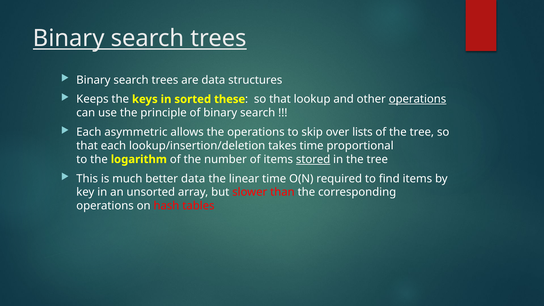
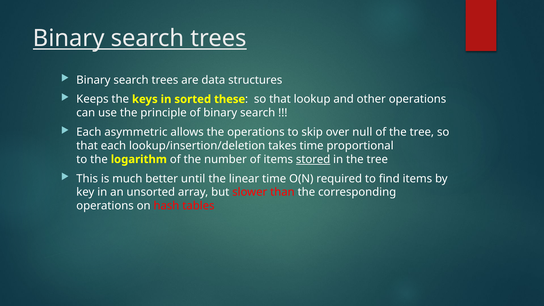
operations underline: present -> none (418, 99)
lists: lists -> null (362, 132)
better data: data -> until (193, 179)
